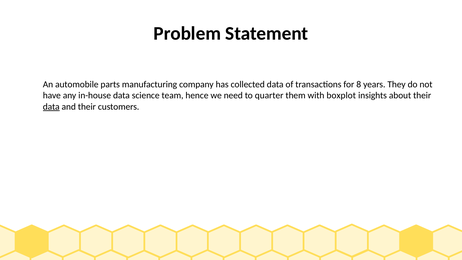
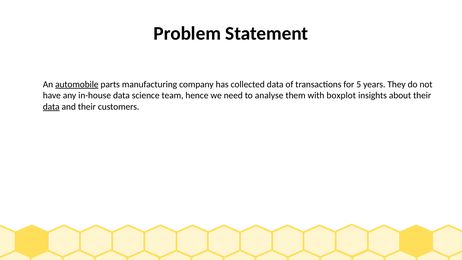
automobile underline: none -> present (77, 84)
8: 8 -> 5 (359, 84)
quarter: quarter -> analyse (269, 95)
